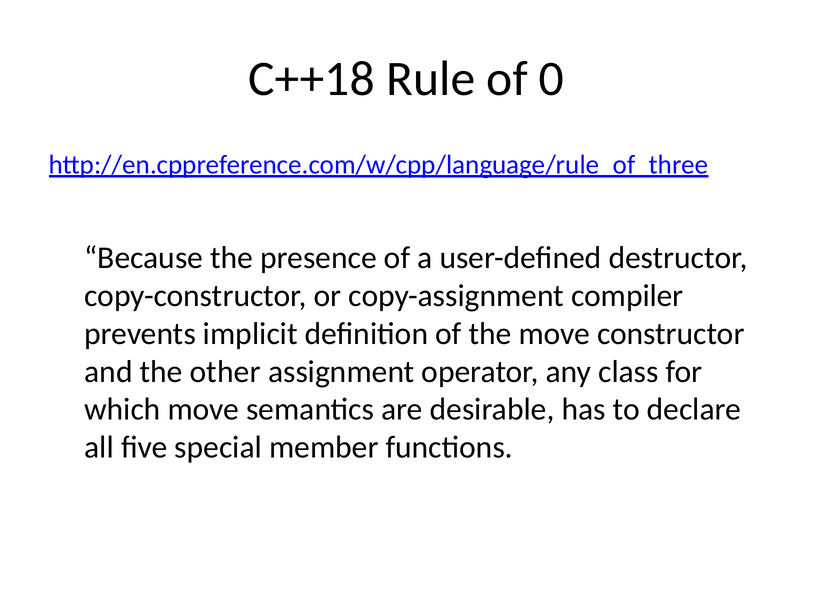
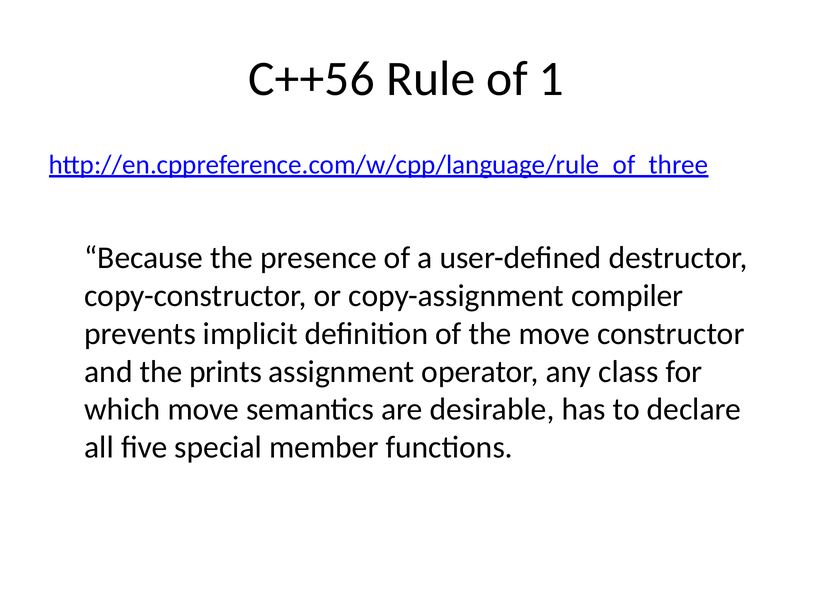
C++18: C++18 -> C++56 (312, 79)
0: 0 -> 1 (552, 79)
other: other -> prints (225, 371)
